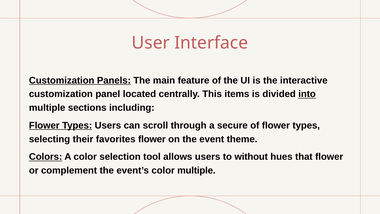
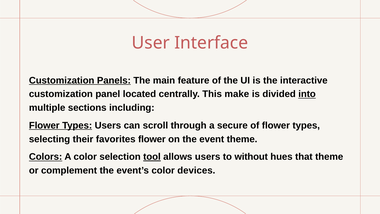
items: items -> make (237, 94)
tool underline: none -> present (152, 157)
that flower: flower -> theme (329, 157)
color multiple: multiple -> devices (196, 170)
